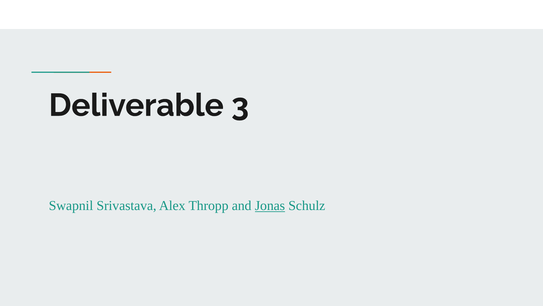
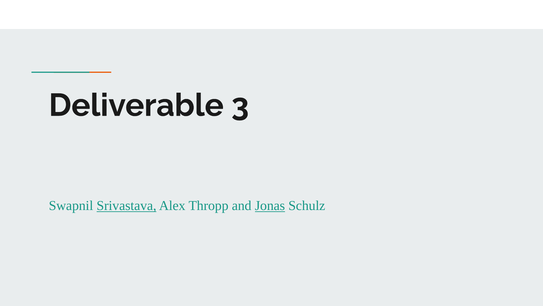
Srivastava underline: none -> present (127, 205)
